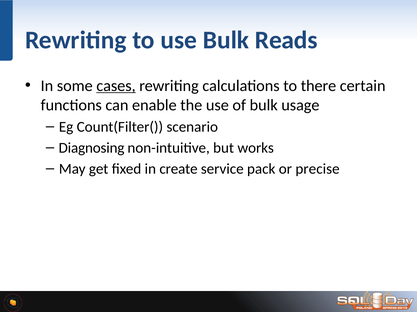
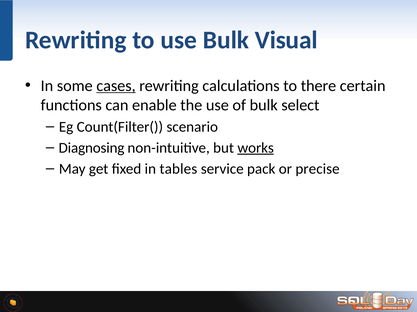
Reads: Reads -> Visual (286, 40)
usage: usage -> select (300, 105)
works underline: none -> present (256, 148)
create: create -> tables (178, 169)
